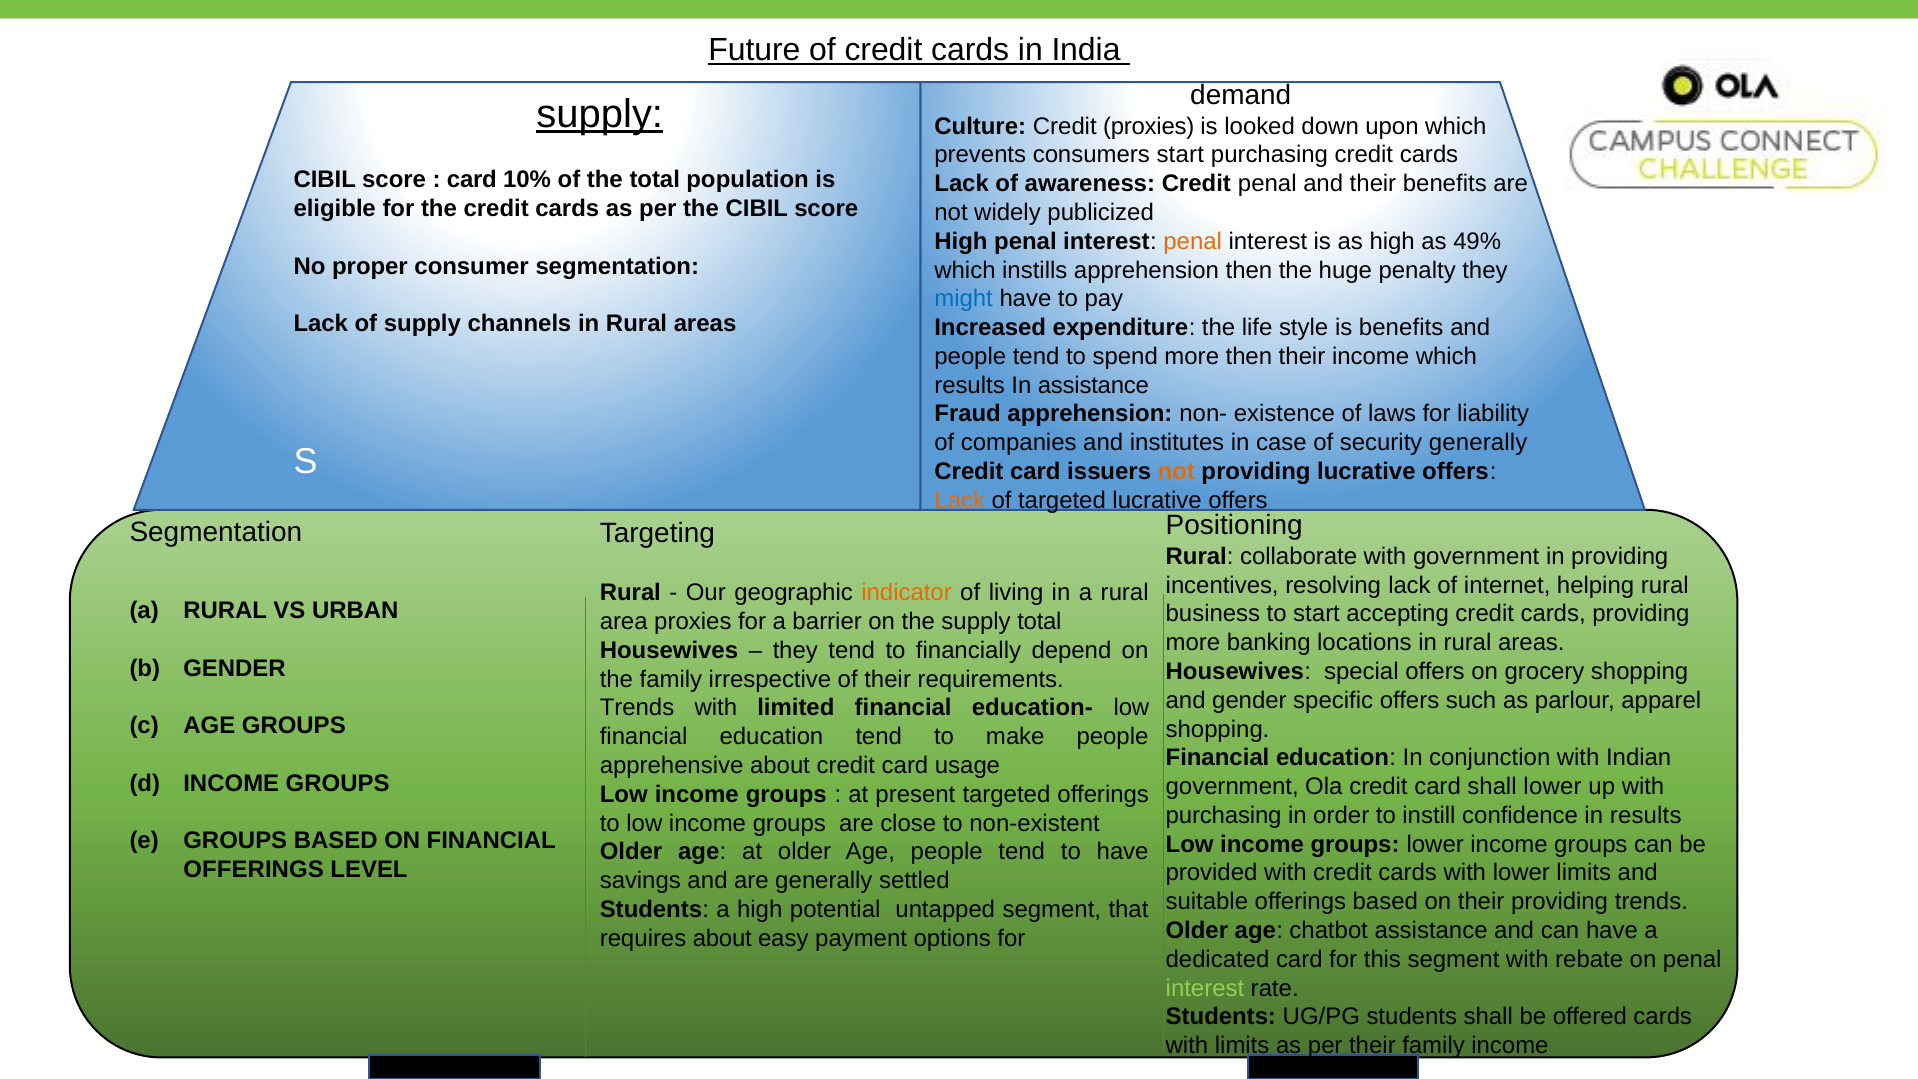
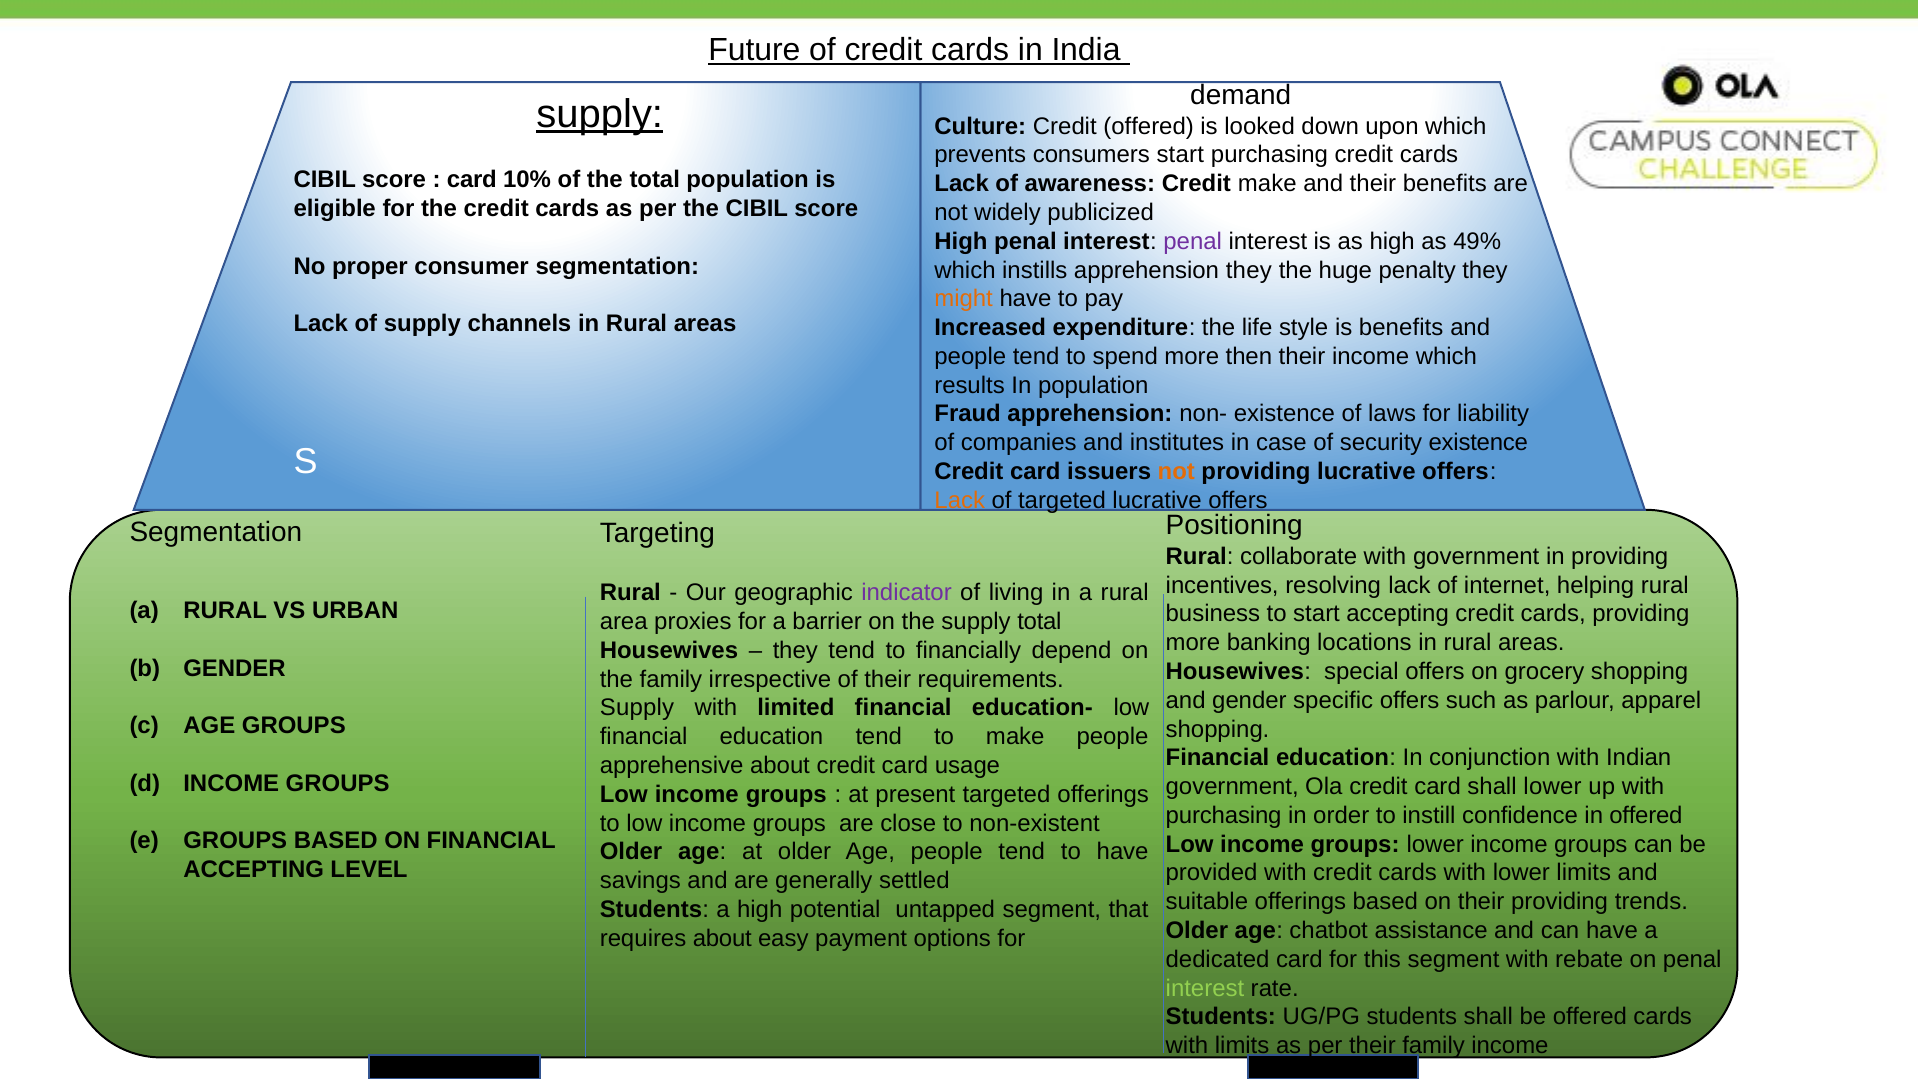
Credit proxies: proxies -> offered (1149, 126)
Credit penal: penal -> make (1267, 184)
penal colour: orange -> purple (1193, 241)
apprehension then: then -> they (1249, 270)
might colour: blue -> orange (964, 299)
In assistance: assistance -> population (1093, 385)
security generally: generally -> existence (1478, 443)
indicator colour: orange -> purple (907, 593)
Trends: Trends -> Supply (637, 708)
in results: results -> offered (1646, 815)
OFFERINGS: OFFERINGS -> ACCEPTING (254, 870)
